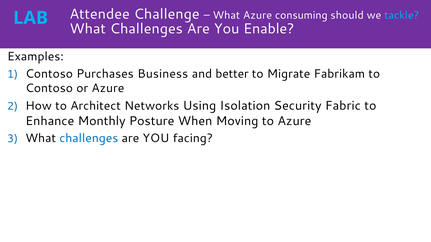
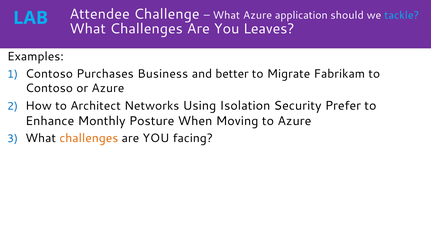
consuming: consuming -> application (301, 15)
Enable: Enable -> Leaves (269, 29)
Fabric: Fabric -> Prefer (343, 106)
challenges colour: blue -> orange (89, 139)
